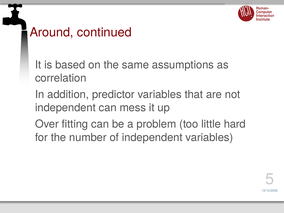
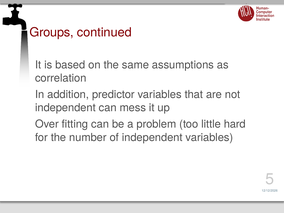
Around: Around -> Groups (52, 32)
